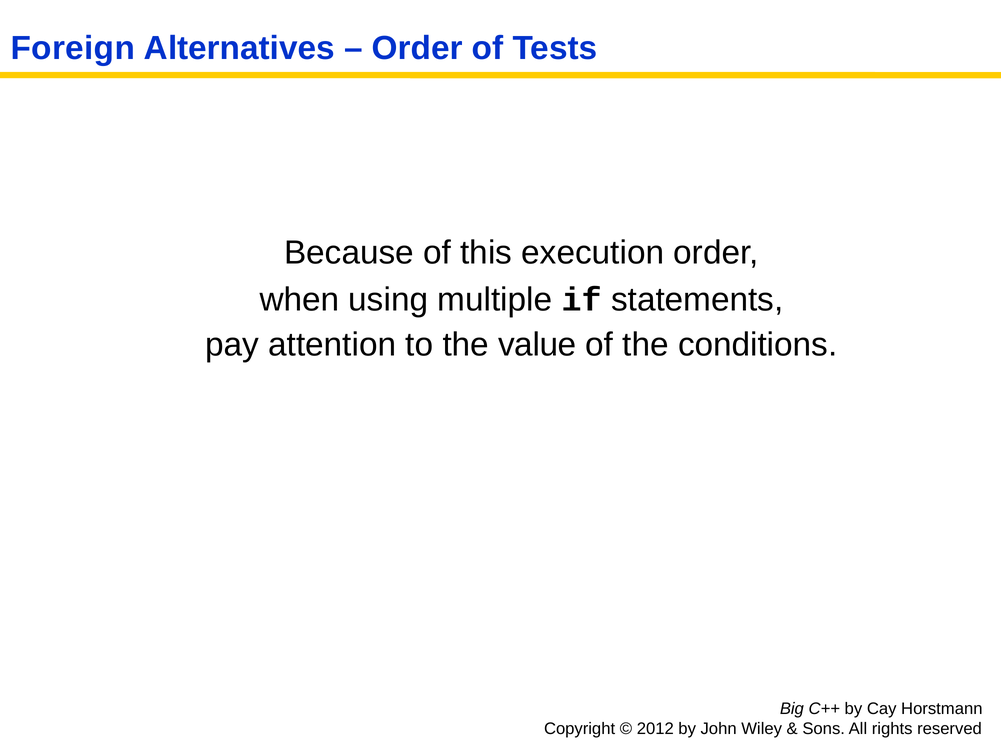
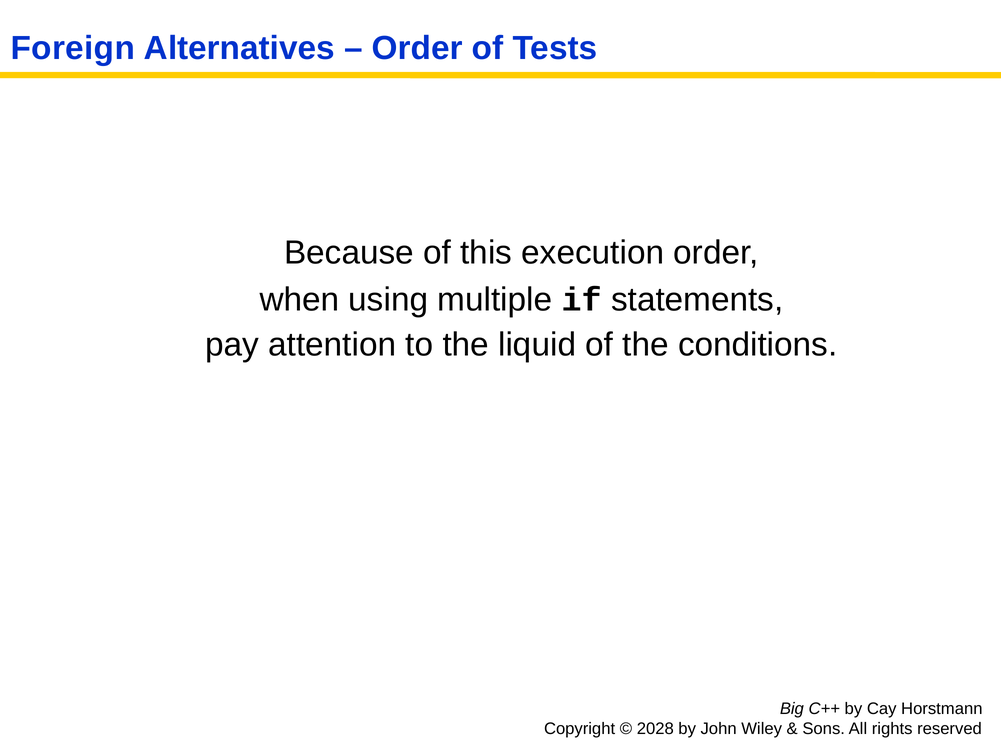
value: value -> liquid (537, 345)
2012: 2012 -> 2028 (655, 728)
